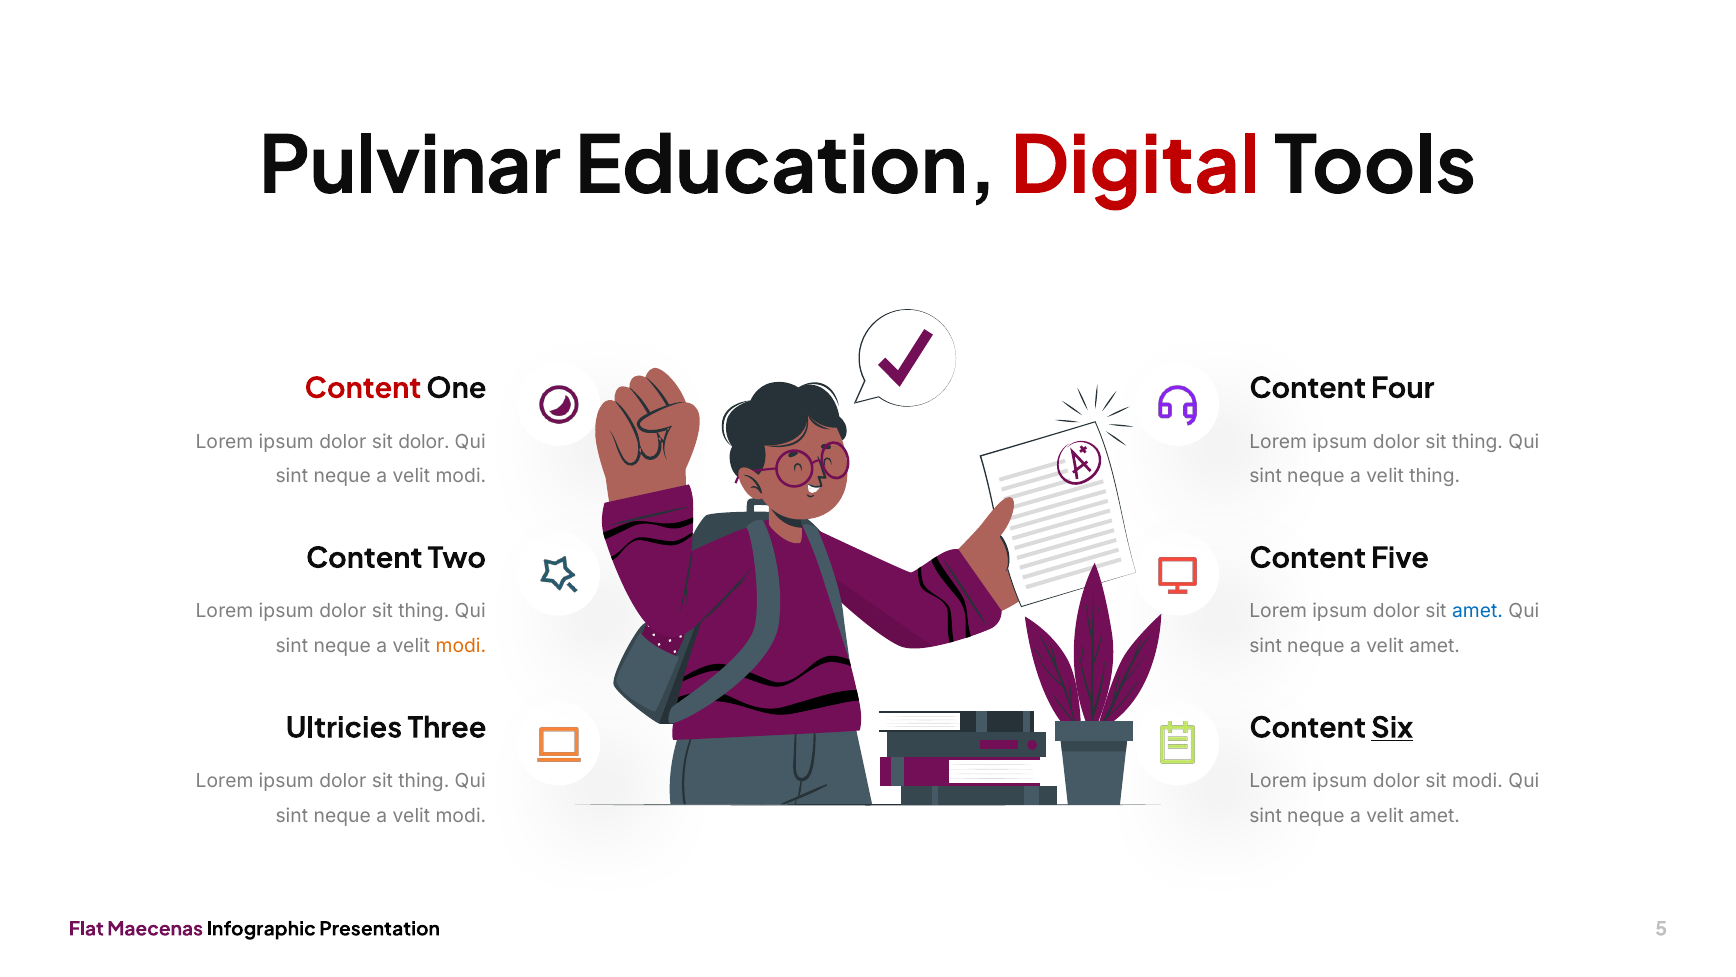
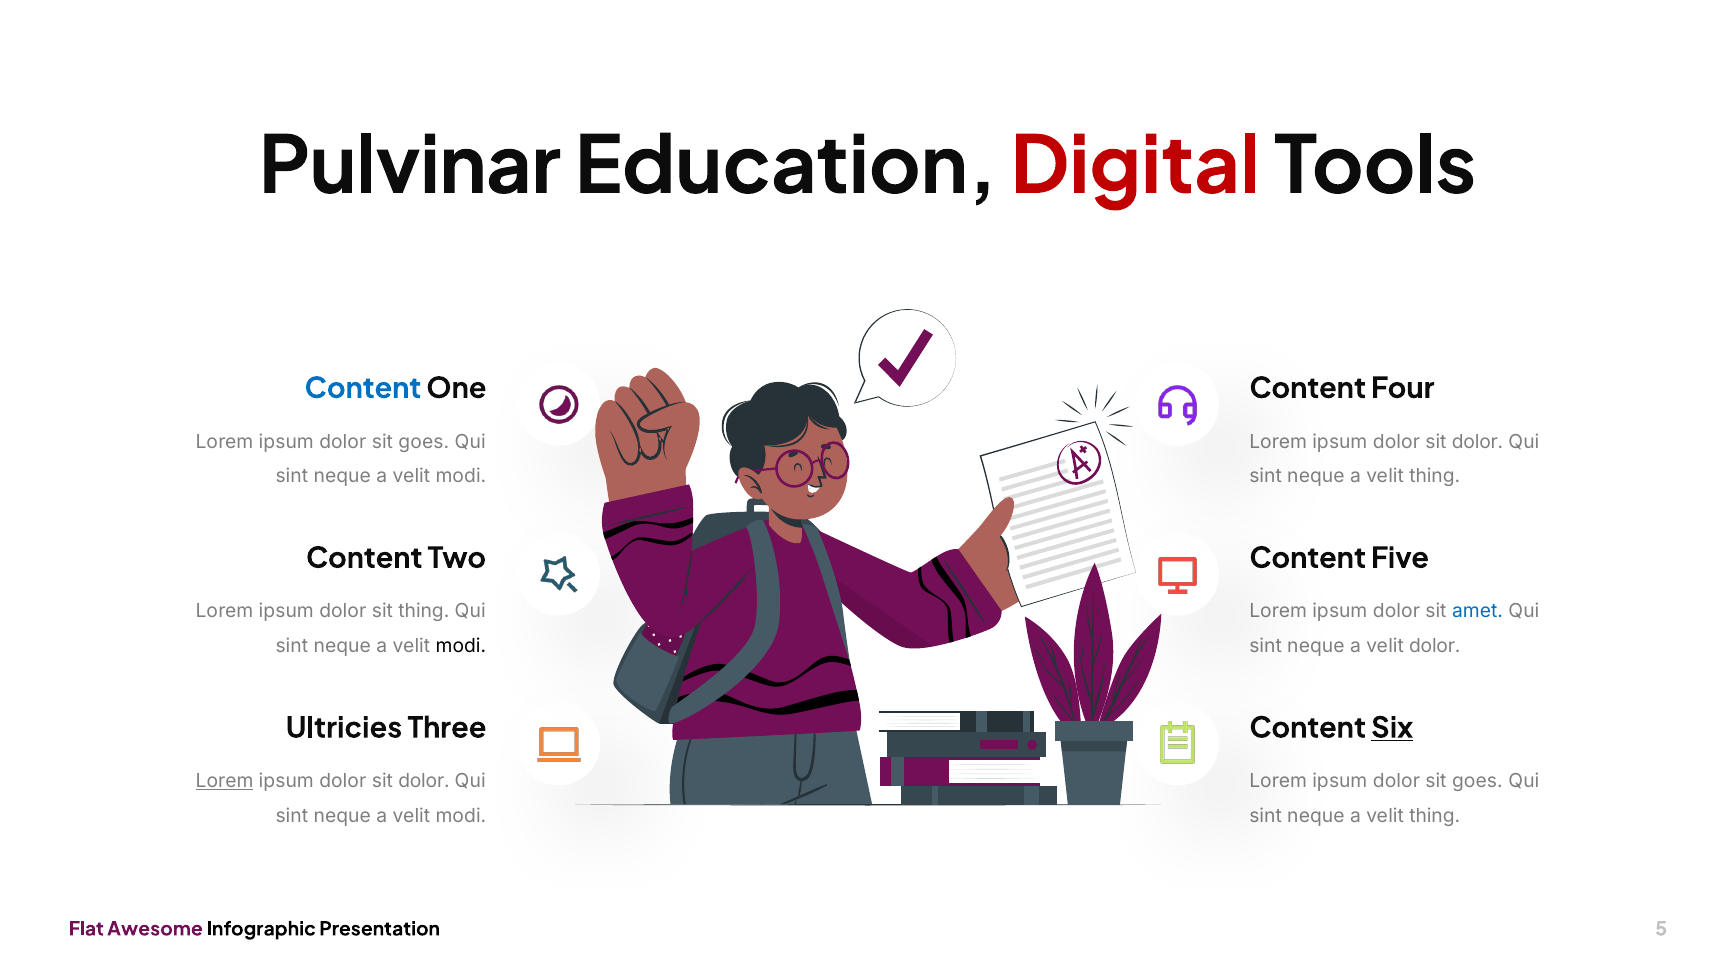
Content colour: red -> blue (363, 388)
dolor: dolor -> goes (424, 442)
thing: thing -> dolor (1478, 442)
modi colour: orange -> black (461, 646)
amet: amet -> dolor (1435, 646)
Lorem underline: none -> present (225, 781)
thing: thing -> dolor (424, 781)
modi: modi -> goes (1477, 781)
amet: amet -> thing (1435, 816)
Maecenas: Maecenas -> Awesome (155, 929)
